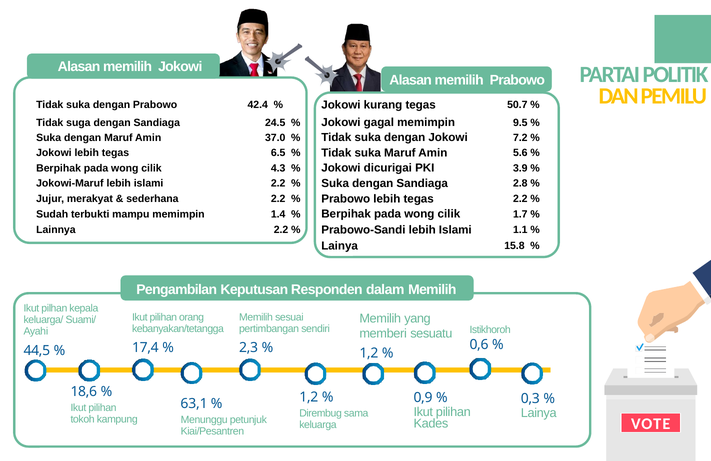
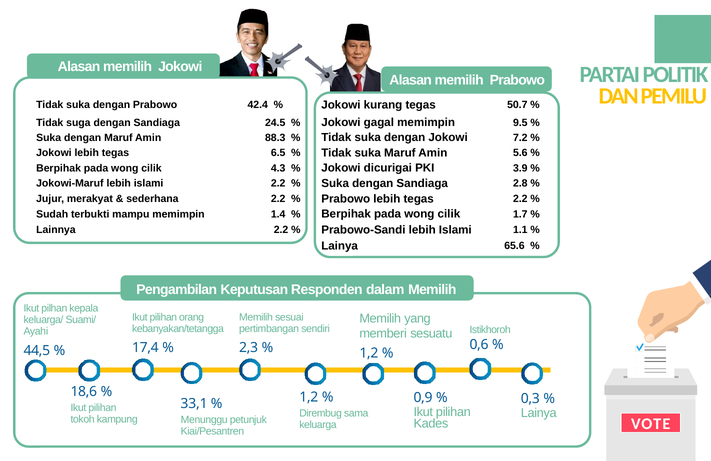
37.0: 37.0 -> 88.3 (275, 138)
15.8: 15.8 -> 65.6 (514, 246)
63,1: 63,1 -> 33,1 (194, 404)
